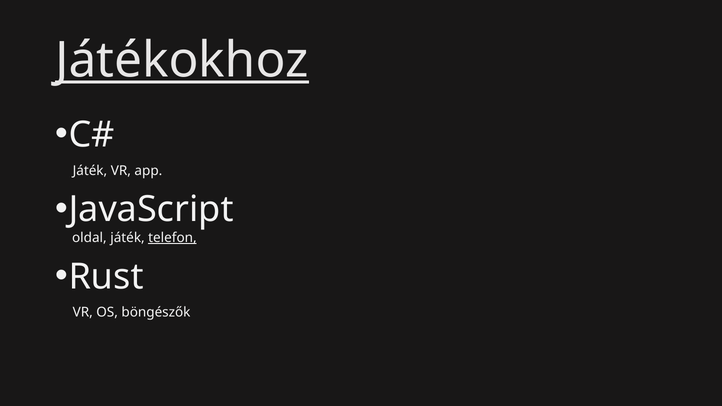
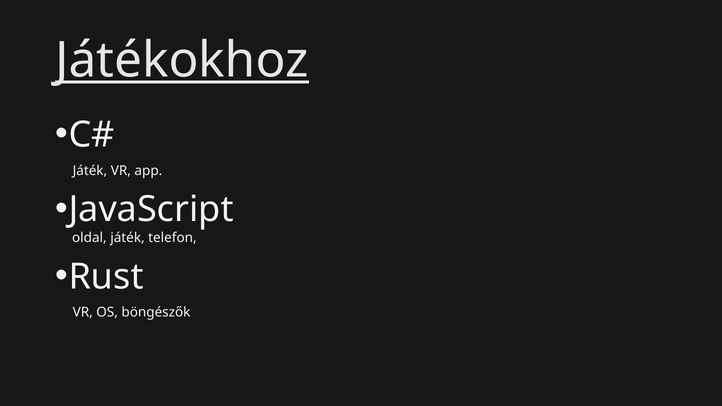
telefon underline: present -> none (172, 238)
